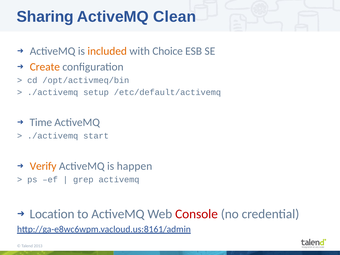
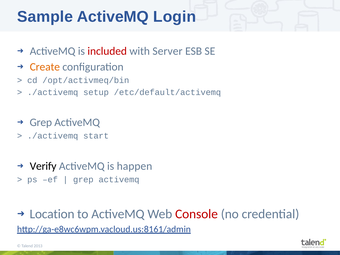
Sharing: Sharing -> Sample (45, 17)
Clean: Clean -> Login (175, 17)
included colour: orange -> red (107, 51)
Choice: Choice -> Server (167, 51)
Time: Time -> Grep (41, 122)
Verify colour: orange -> black (43, 166)
